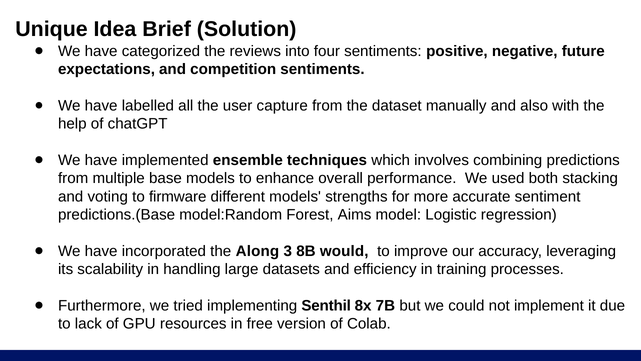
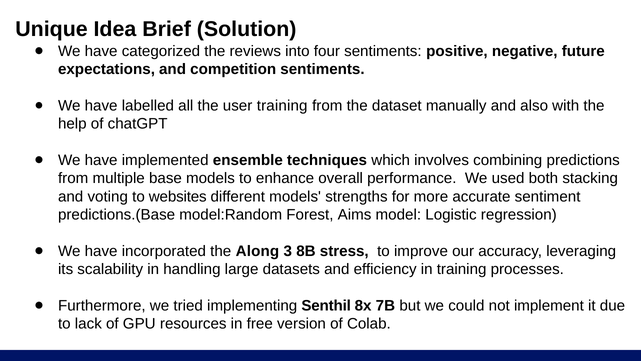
user capture: capture -> training (282, 106)
firmware: firmware -> websites (178, 196)
would: would -> stress (344, 251)
